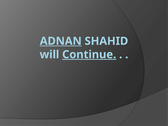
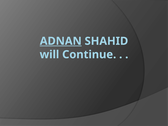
Continue underline: present -> none (89, 55)
